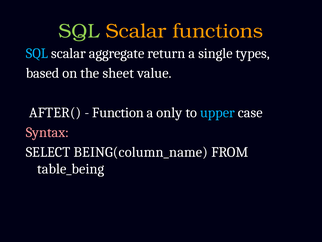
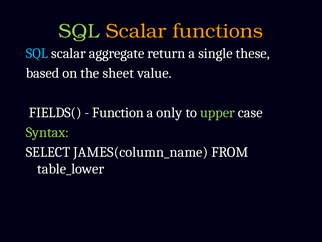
types: types -> these (253, 53)
AFTER(: AFTER( -> FIELDS( (55, 112)
upper colour: light blue -> light green (217, 112)
Syntax colour: pink -> light green (47, 132)
BEING(column_name: BEING(column_name -> JAMES(column_name (141, 152)
table_being: table_being -> table_lower (71, 169)
